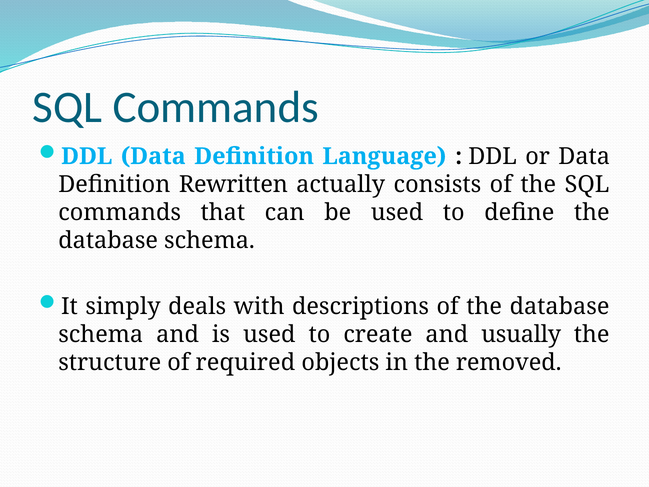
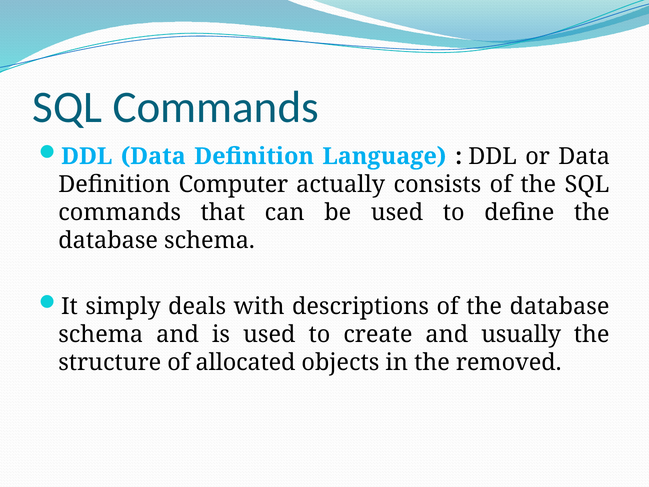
Rewritten: Rewritten -> Computer (233, 184)
required: required -> allocated (246, 362)
